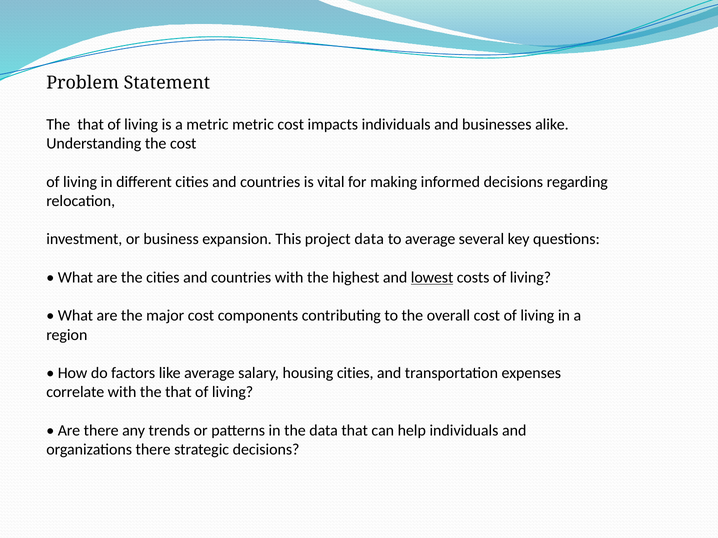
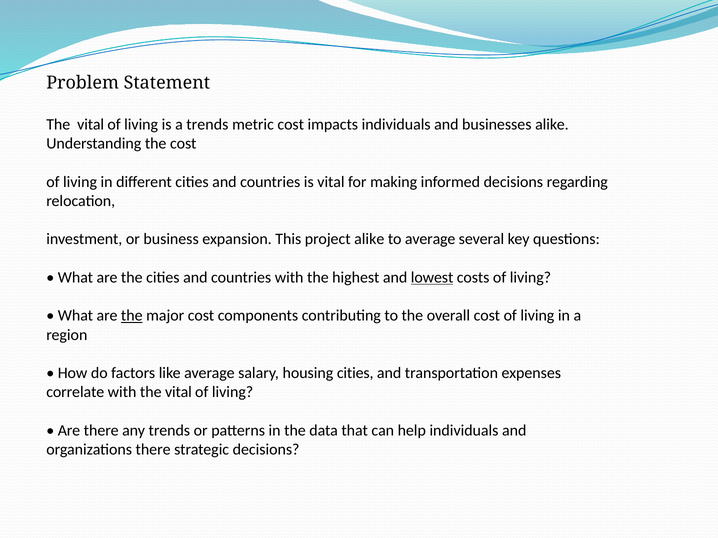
that: that -> vital (91, 125)
a metric: metric -> trends (207, 125)
project data: data -> alike (369, 239)
the underline: none -> present (132, 316)
with the that: that -> vital (178, 392)
